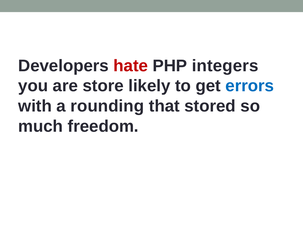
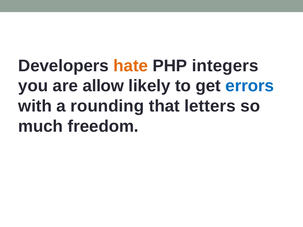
hate colour: red -> orange (131, 66)
store: store -> allow (103, 86)
stored: stored -> letters (210, 106)
